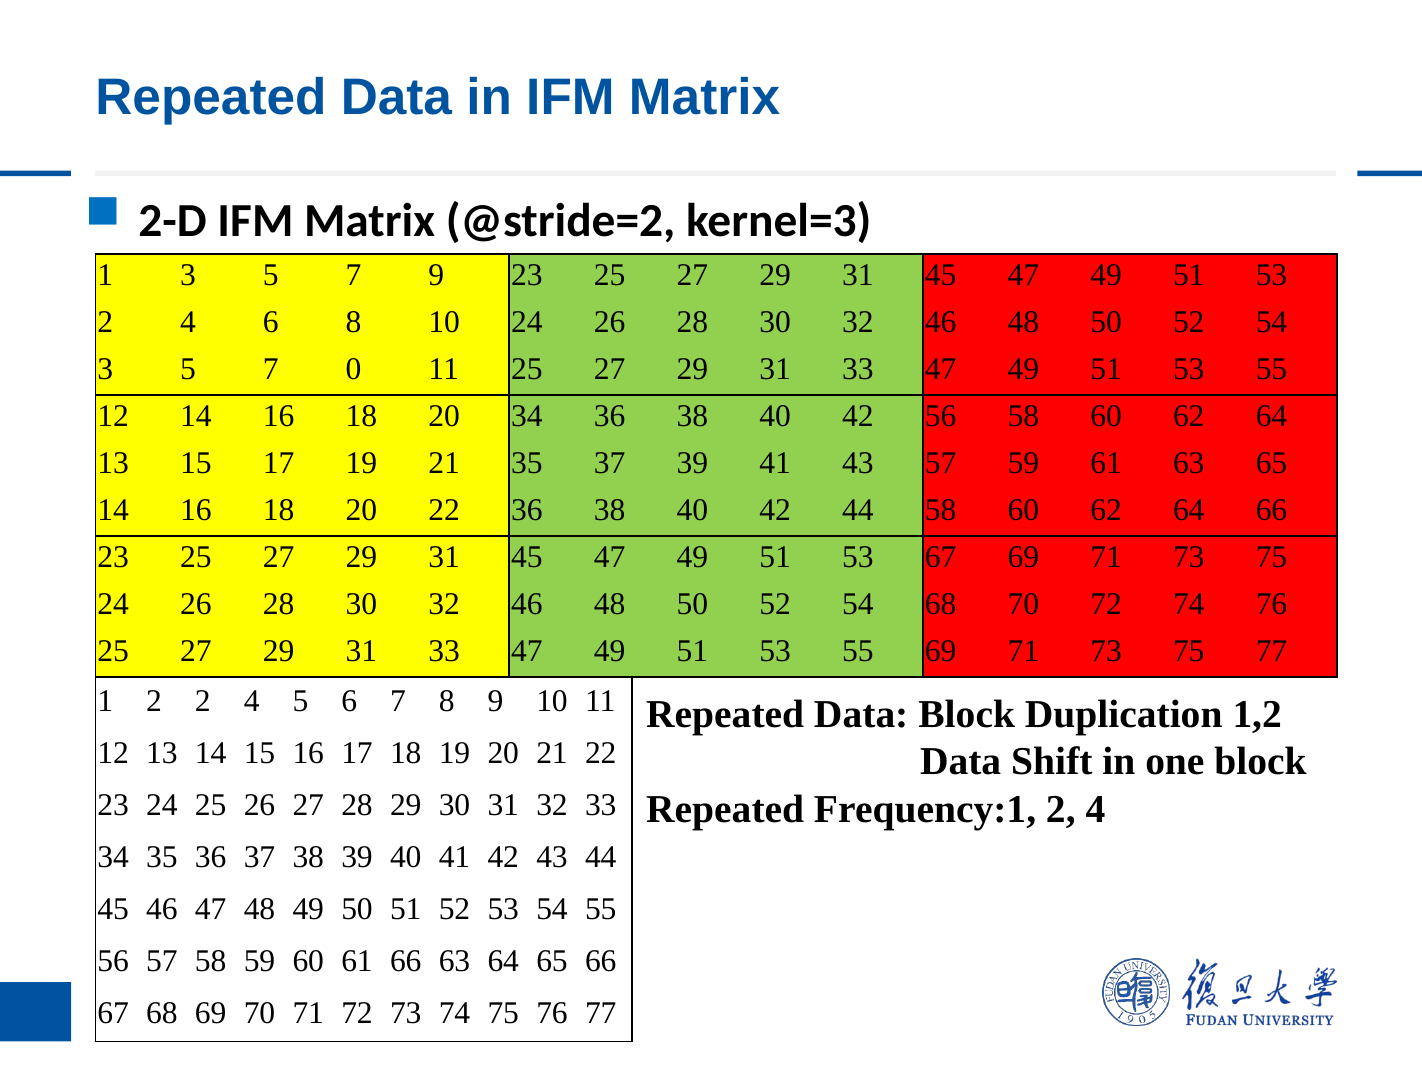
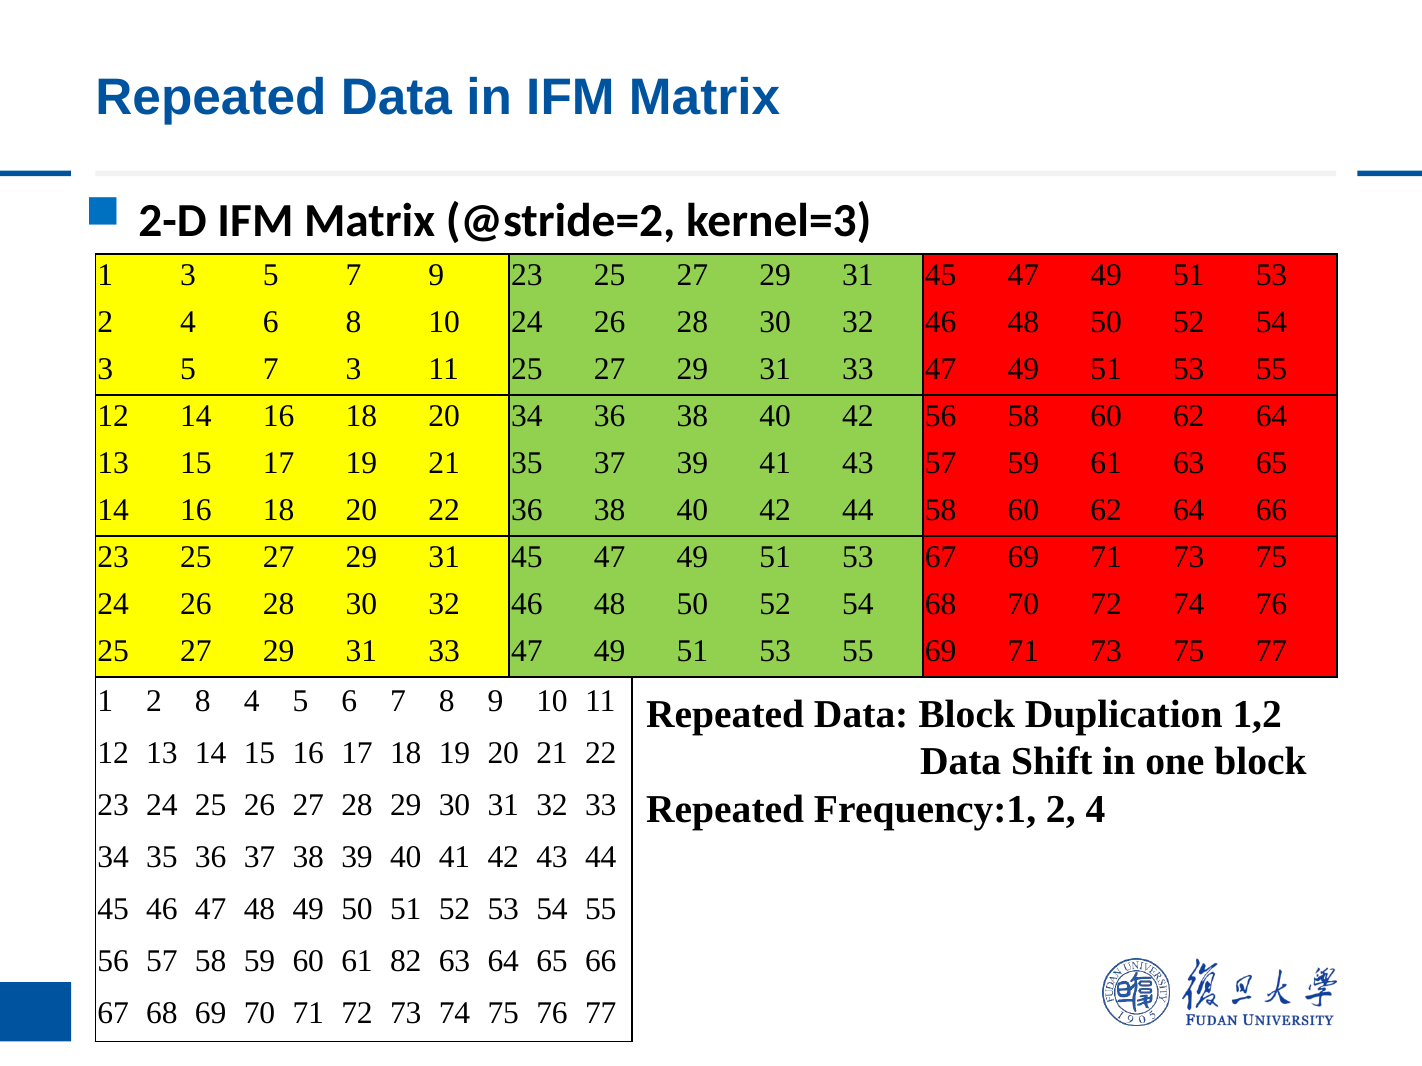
7 0: 0 -> 3 (354, 369)
2 2: 2 -> 8 (203, 701)
61 66: 66 -> 82 (406, 962)
